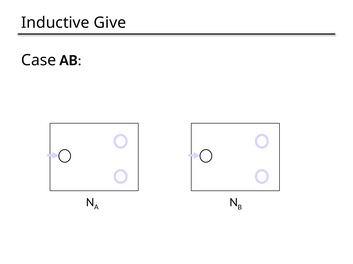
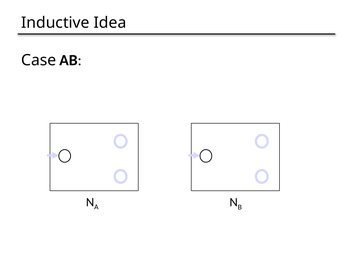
Give: Give -> Idea (110, 23)
